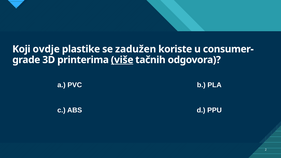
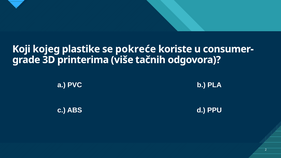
ovdje: ovdje -> kojeg (46, 49)
zadužen: zadužen -> pokreće (136, 49)
više underline: present -> none (122, 60)
